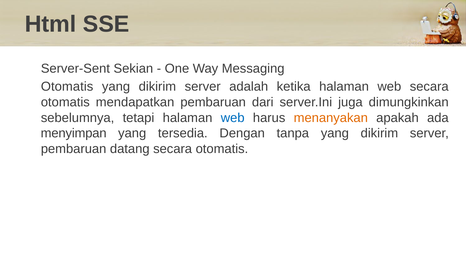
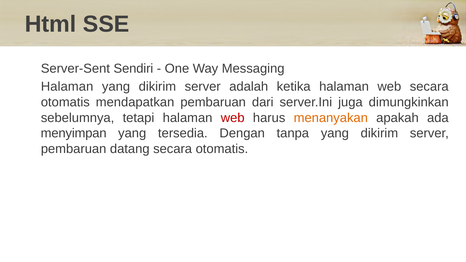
Sekian: Sekian -> Sendiri (133, 69)
Otomatis: Otomatis -> Halaman (67, 87)
web colour: blue -> red (233, 118)
